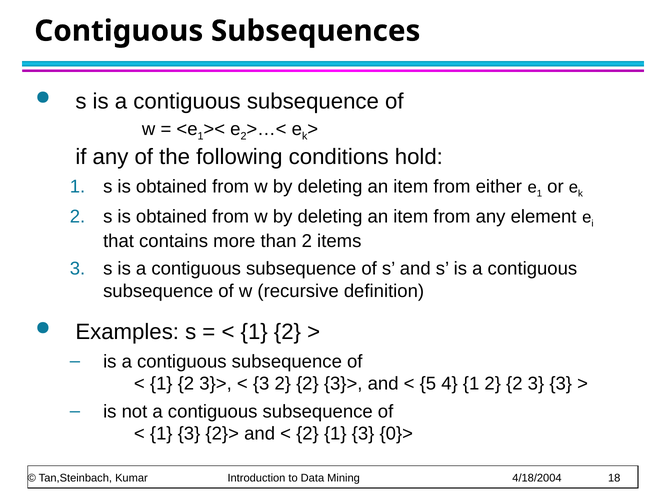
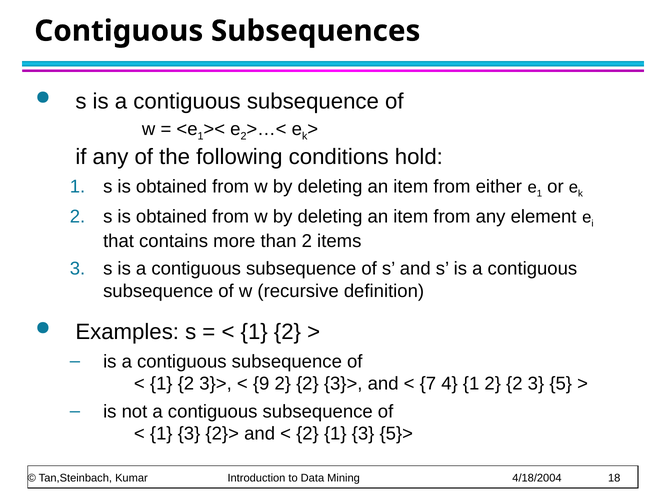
3: 3 -> 9 (261, 384)
5: 5 -> 7 (428, 384)
3 3: 3 -> 5 (561, 384)
0}>: 0}> -> 5}> (396, 434)
